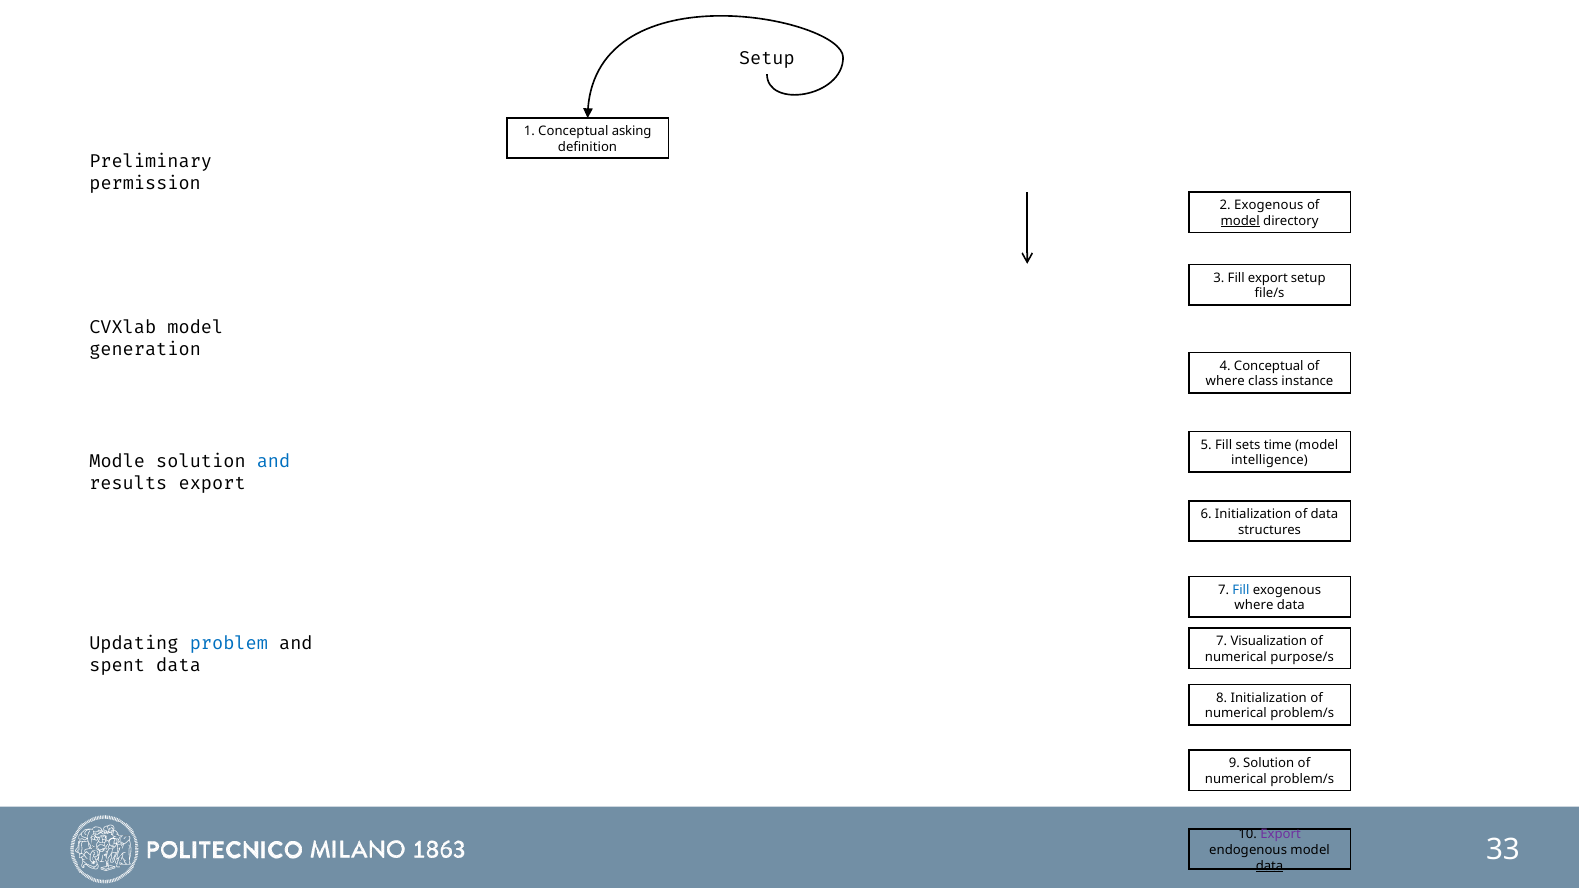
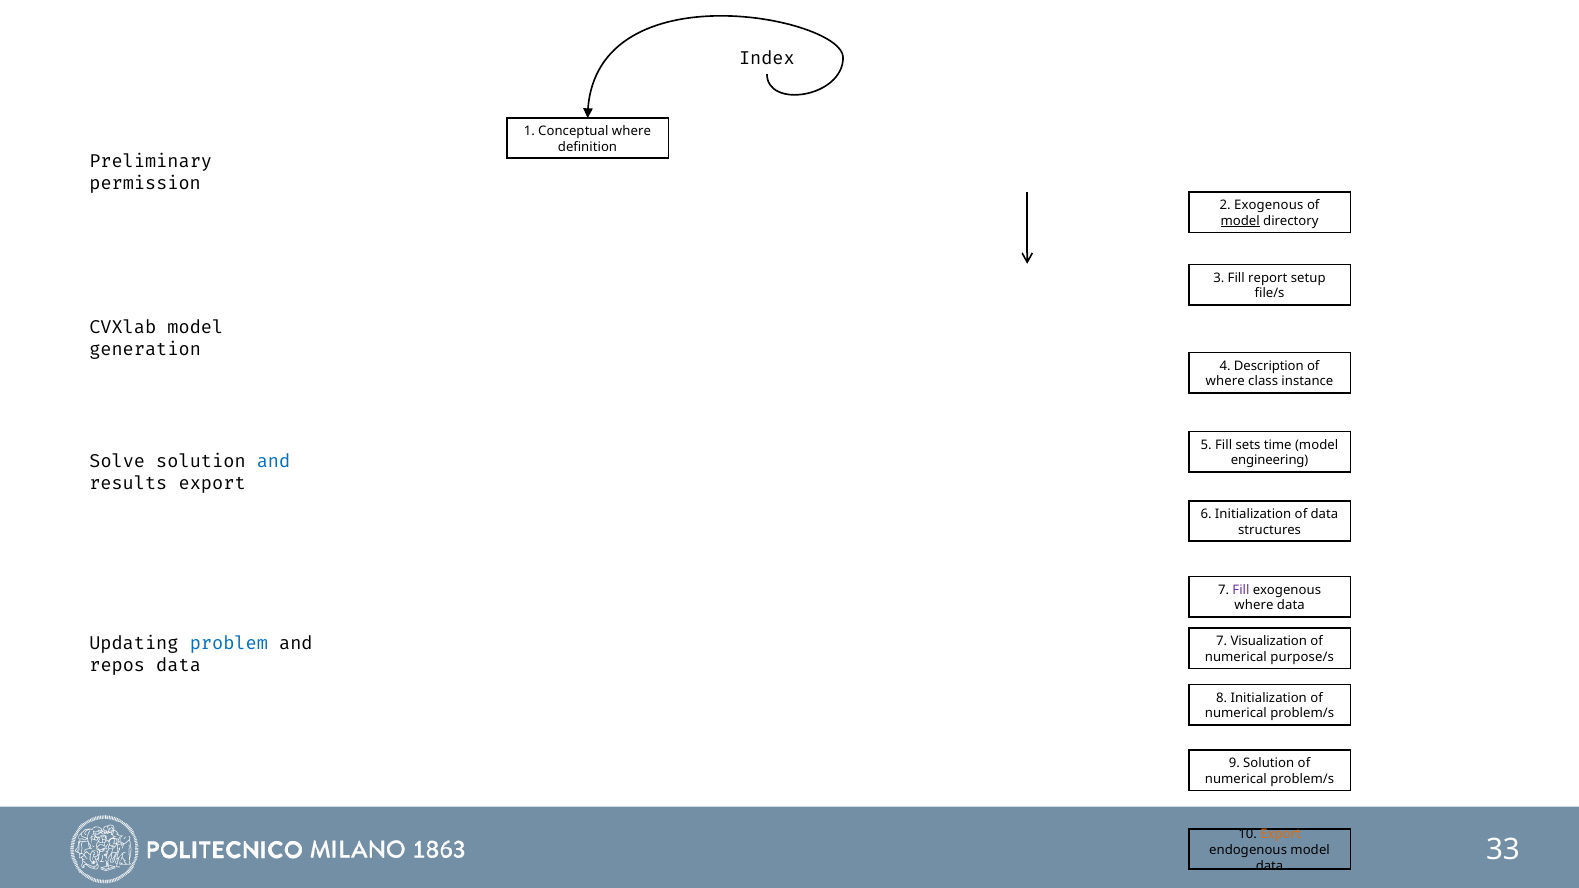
Setup: Setup -> Index (767, 59)
Conceptual asking: asking -> where (631, 131)
Fill export: export -> report (1268, 278)
4 Conceptual: Conceptual -> Description (1269, 366)
Modle: Modle -> Solve (117, 462)
intelligence: intelligence -> engineering (1270, 461)
Fill colour: blue -> purple (1241, 590)
spent: spent -> repos (117, 666)
Export colour: purple -> orange (1281, 835)
data underline: present -> none (1270, 866)
